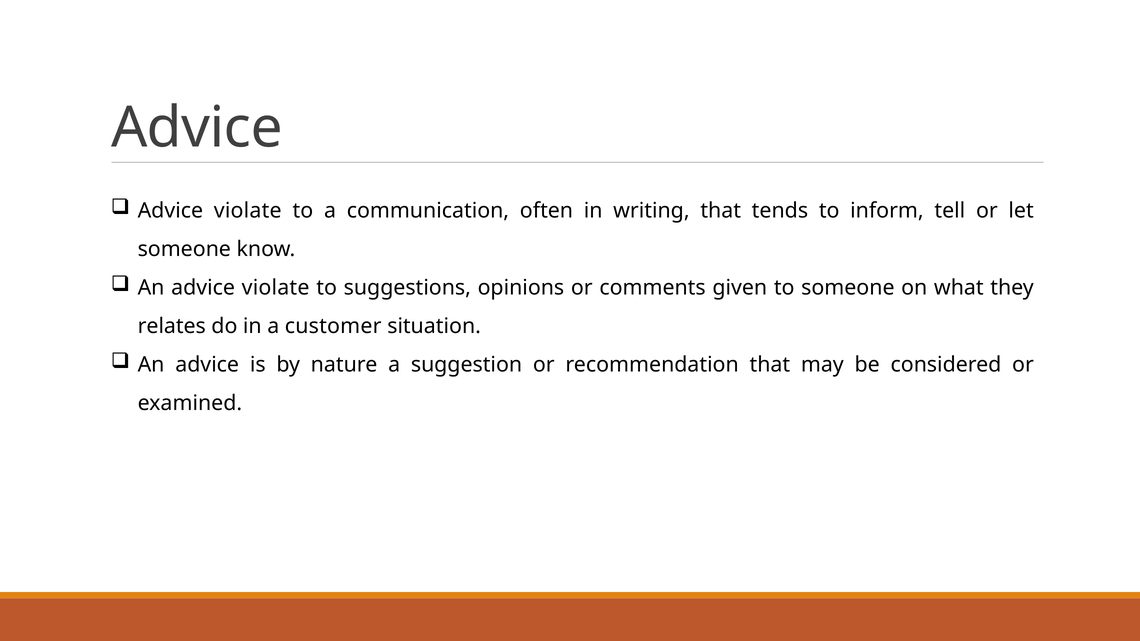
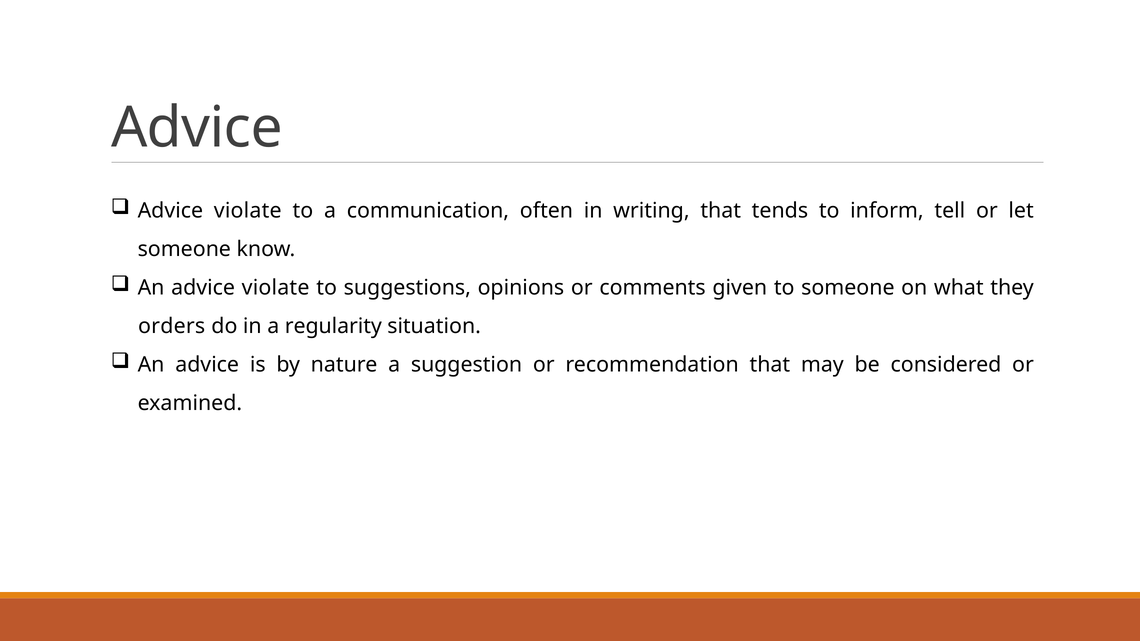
relates: relates -> orders (172, 326)
customer: customer -> regularity (333, 326)
